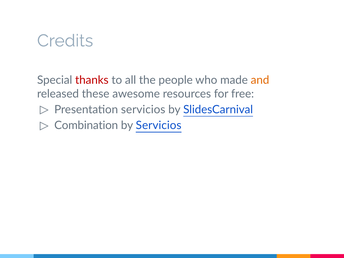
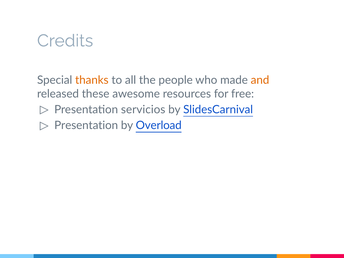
thanks colour: red -> orange (92, 80)
Combination: Combination -> Presentation (86, 125)
by Servicios: Servicios -> Overload (159, 125)
